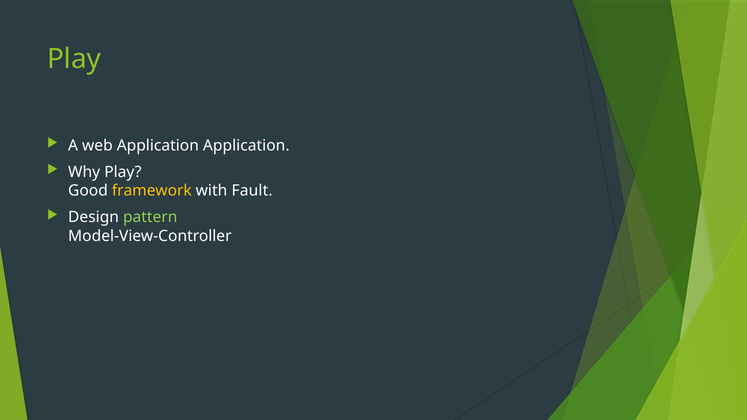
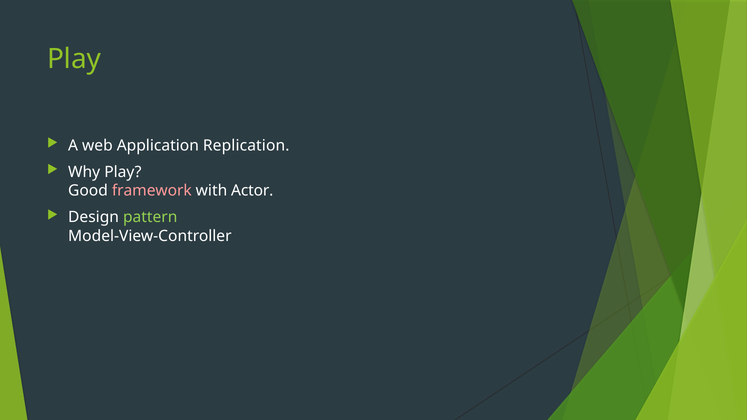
Application Application: Application -> Replication (246, 146)
framework colour: yellow -> pink (152, 191)
Fault: Fault -> Actor (252, 191)
